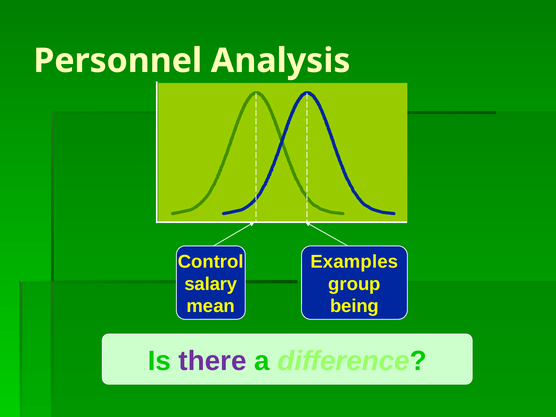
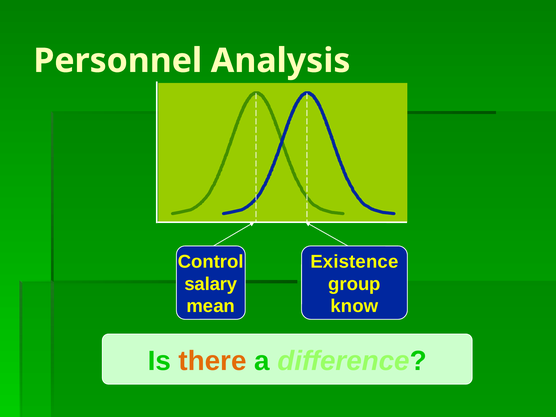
Examples: Examples -> Existence (354, 262)
being: being -> know (354, 306)
there colour: purple -> orange (212, 361)
